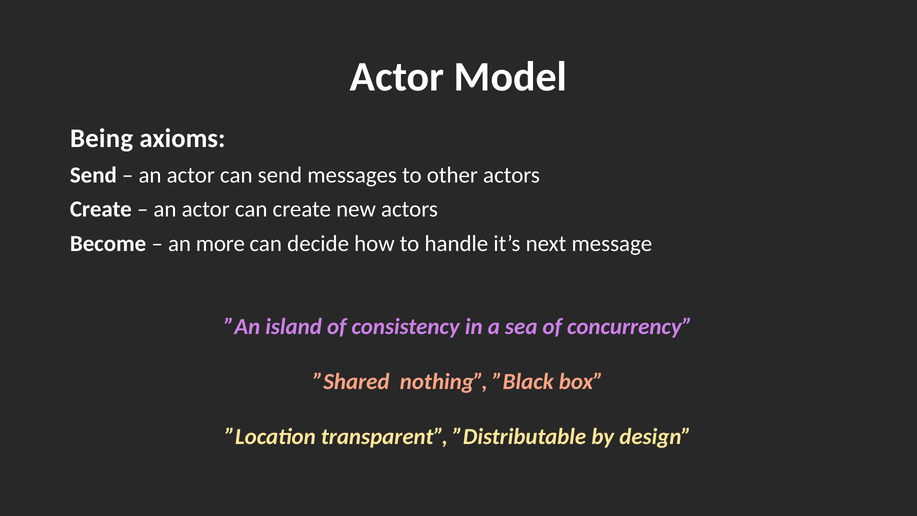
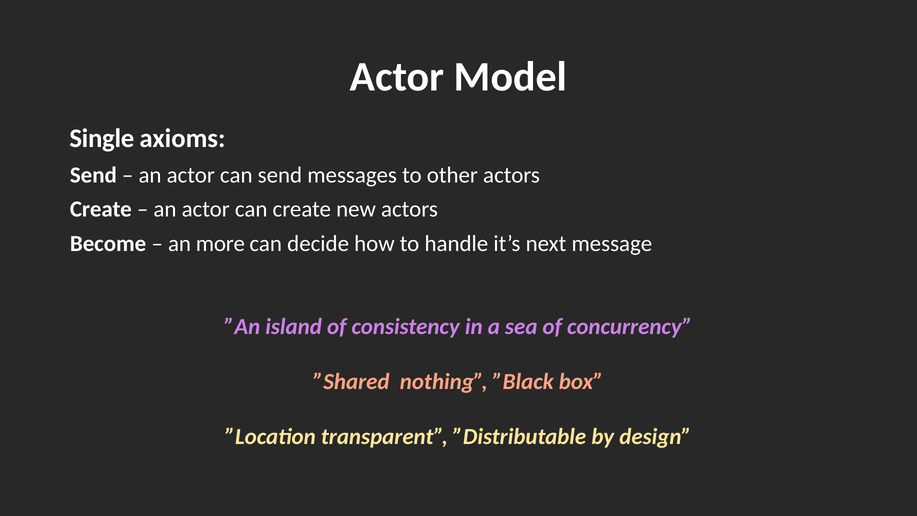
Being: Being -> Single (102, 139)
